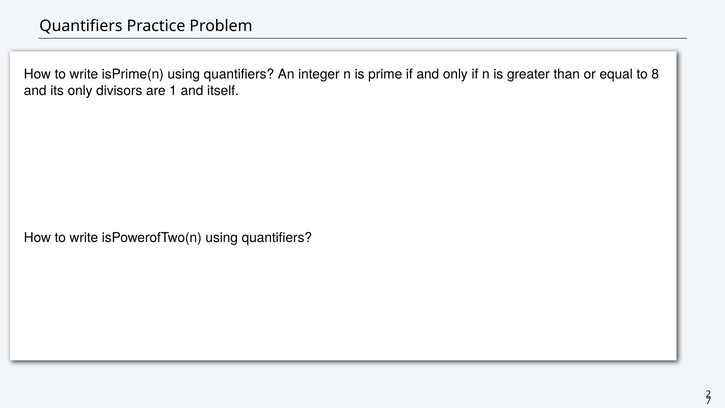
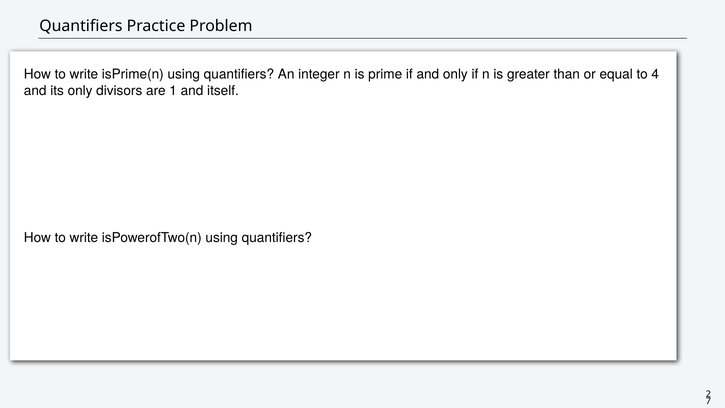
8: 8 -> 4 (655, 74)
